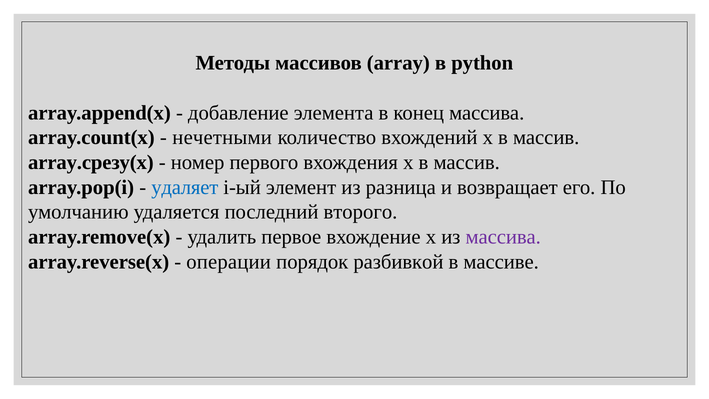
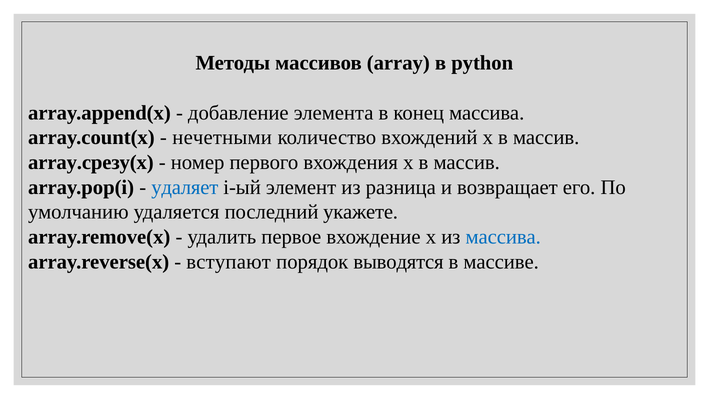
второго: второго -> укажете (361, 212)
массива colour: purple -> blue (503, 237)
операции: операции -> вступают (229, 262)
разбивкой: разбивкой -> выводятся (398, 262)
